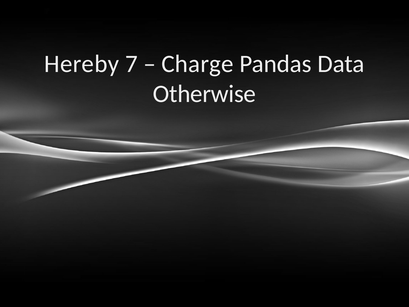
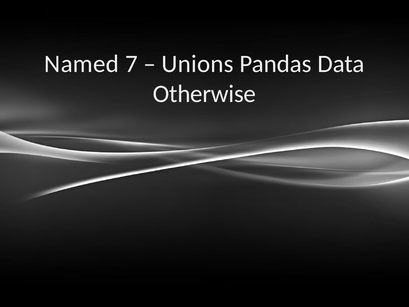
Hereby: Hereby -> Named (82, 64)
Charge: Charge -> Unions (198, 64)
